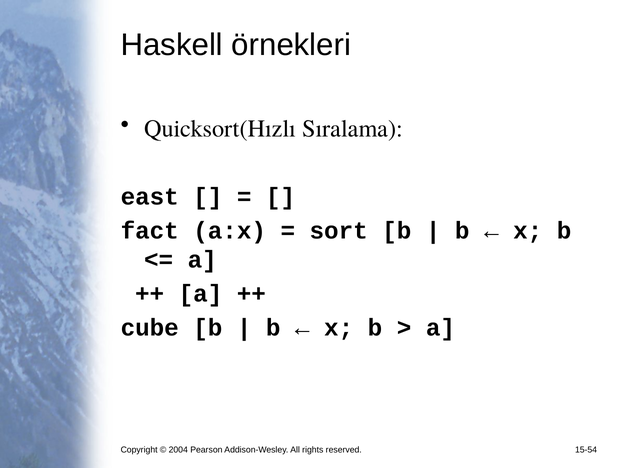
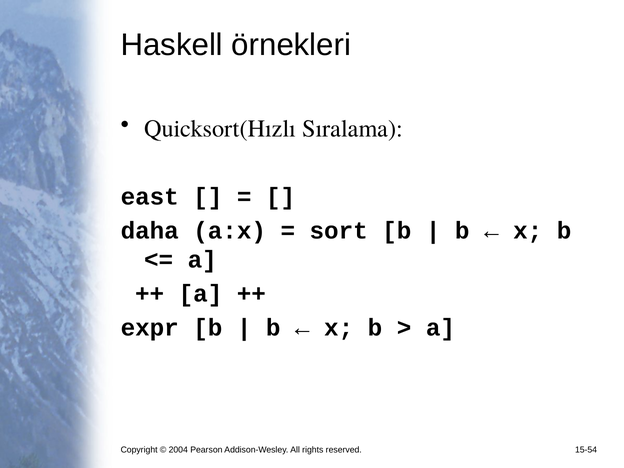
fact: fact -> daha (150, 231)
cube: cube -> expr (150, 328)
